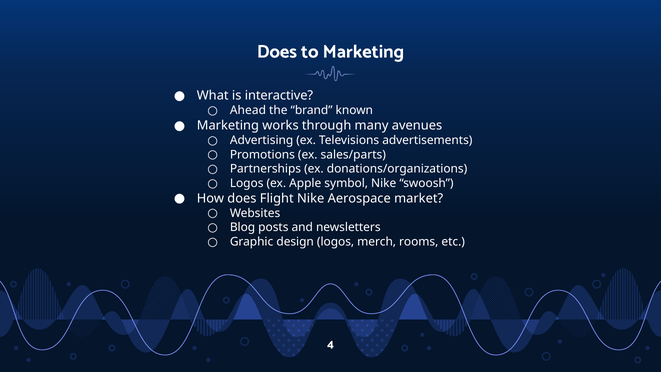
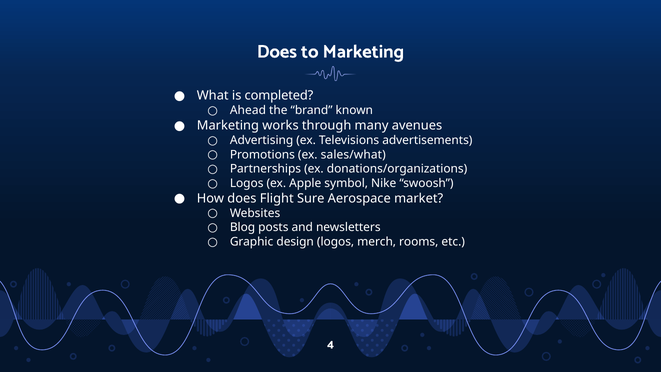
interactive: interactive -> completed (279, 96)
sales/parts: sales/parts -> sales/what (353, 155)
Flight Nike: Nike -> Sure (311, 198)
